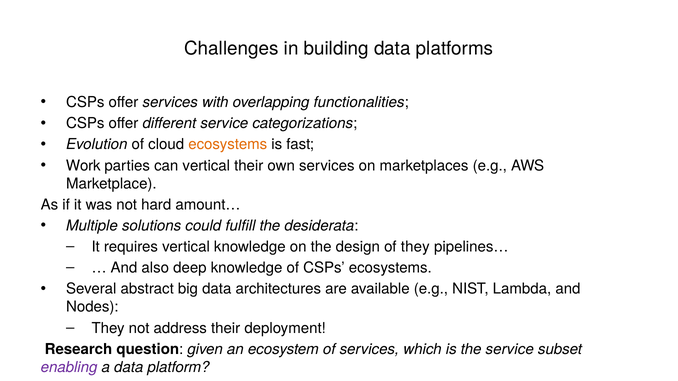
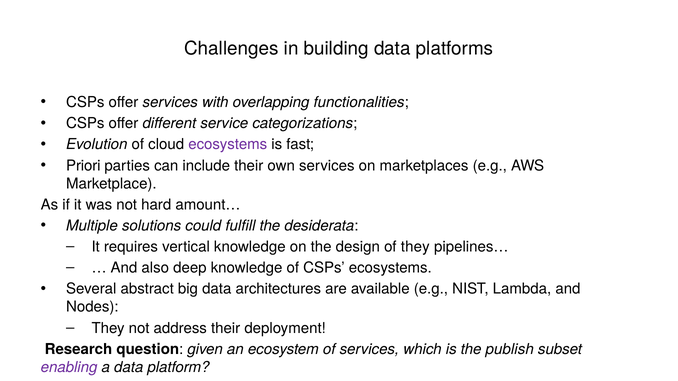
ecosystems colour: orange -> purple (228, 145)
Work: Work -> Priori (83, 166)
can vertical: vertical -> include (206, 166)
the service: service -> publish (510, 349)
